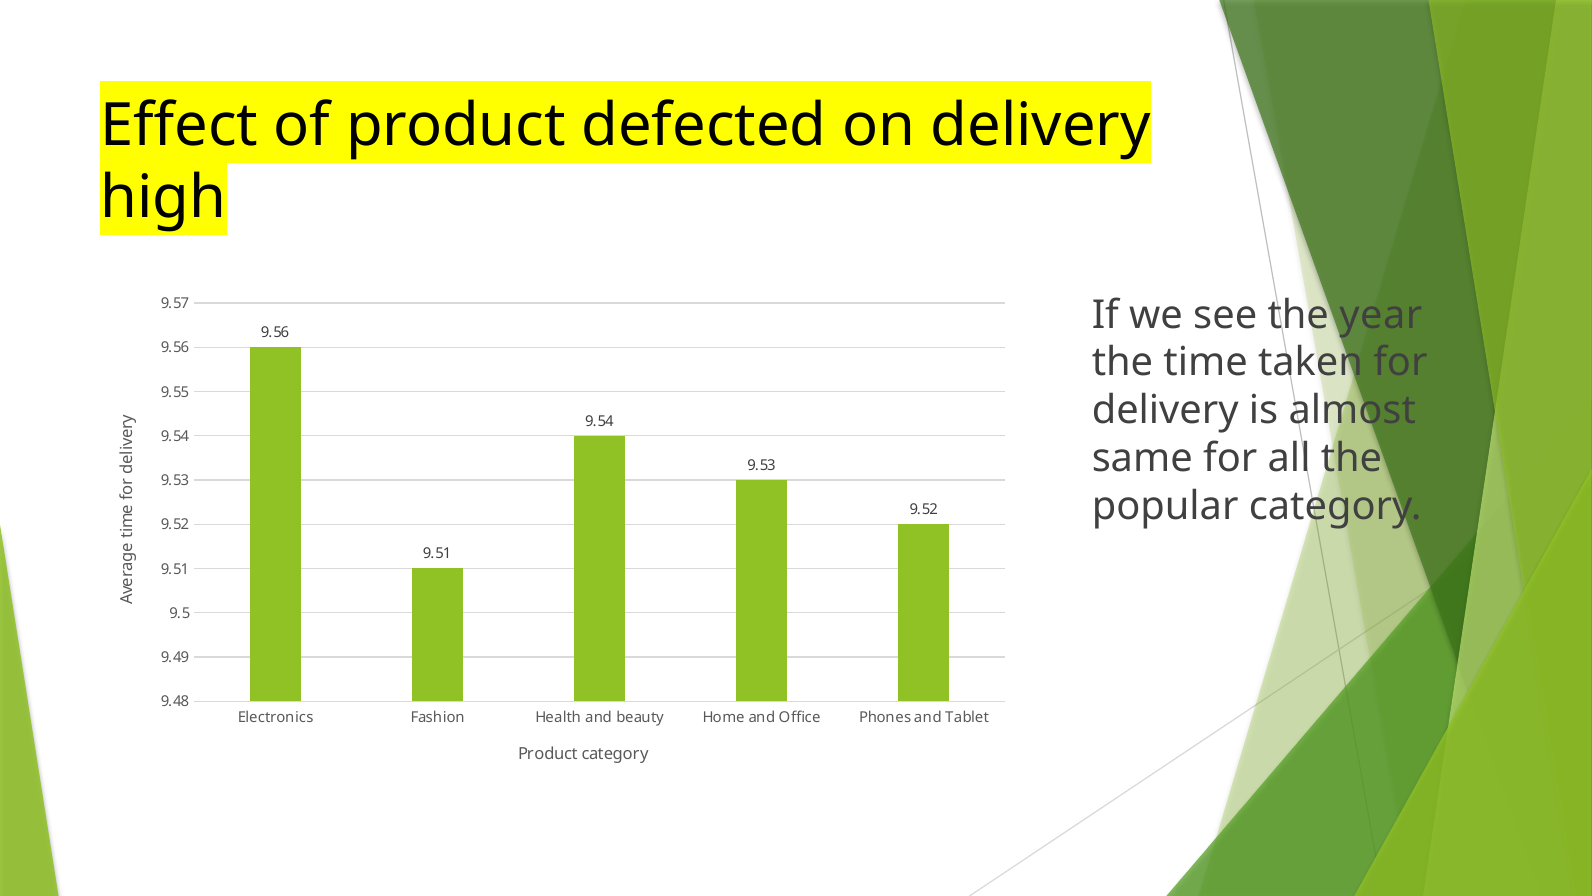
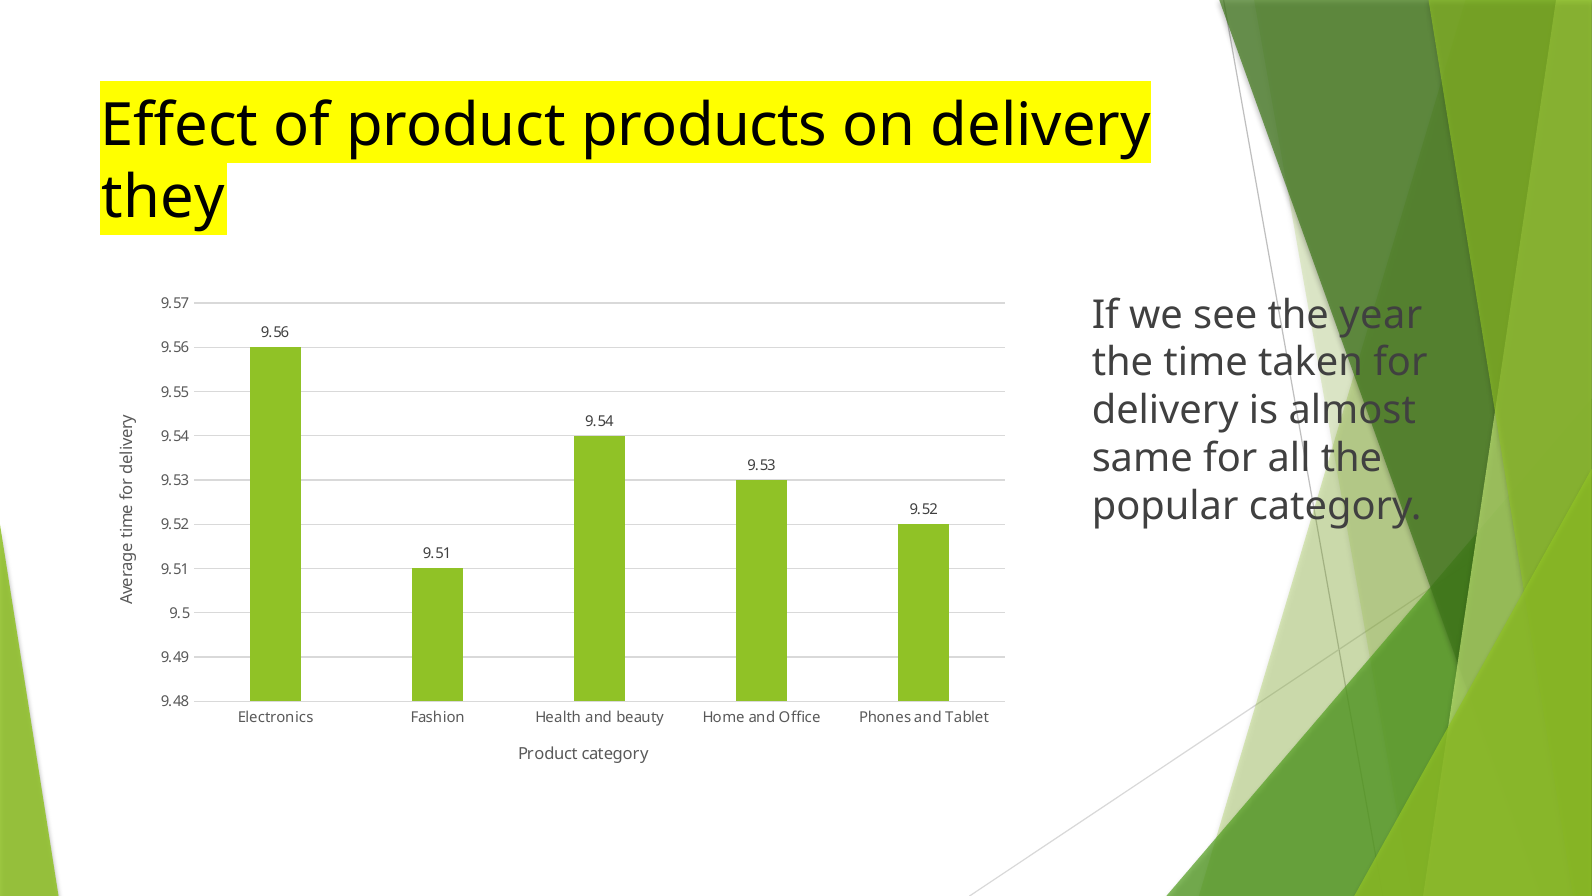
defected: defected -> products (704, 126)
high: high -> they (163, 197)
